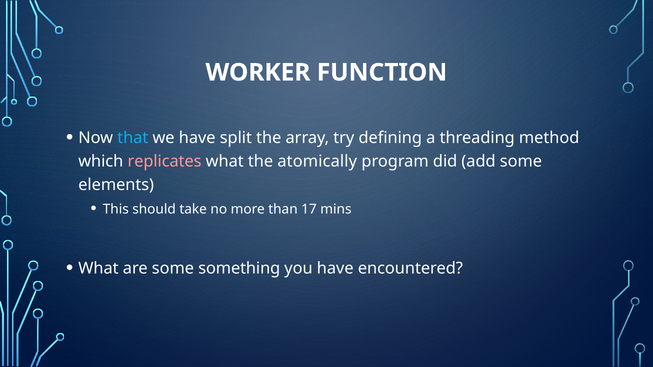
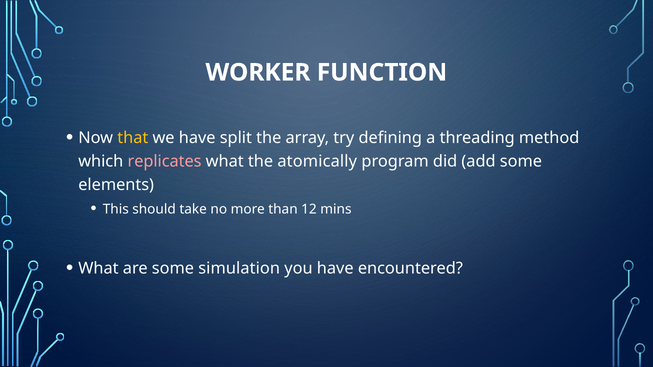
that colour: light blue -> yellow (133, 138)
17: 17 -> 12 (309, 209)
something: something -> simulation (239, 268)
